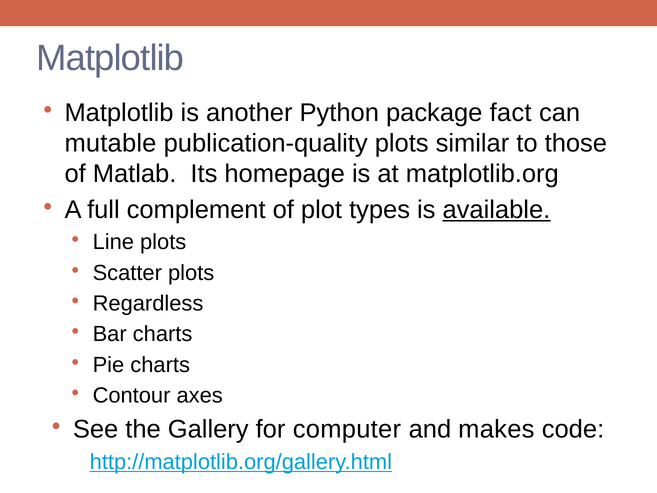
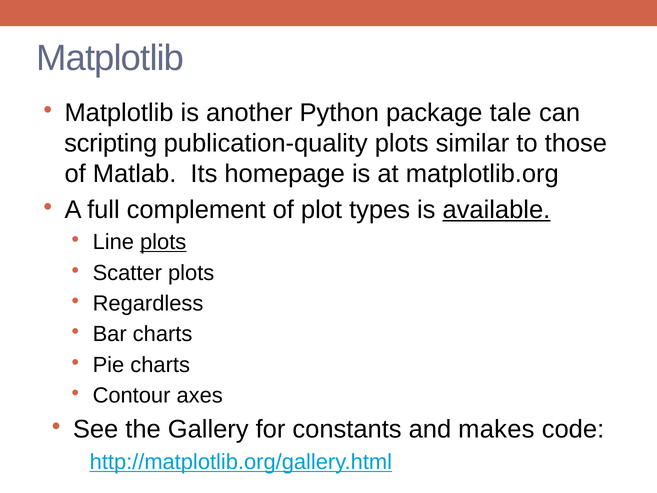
fact: fact -> tale (511, 113)
mutable: mutable -> scripting (111, 143)
plots underline: none -> present (163, 242)
computer: computer -> constants (347, 429)
